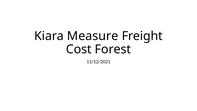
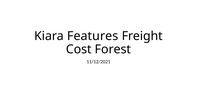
Measure: Measure -> Features (93, 36)
